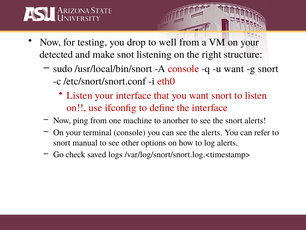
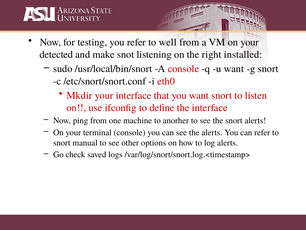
you drop: drop -> refer (136, 42)
structure: structure -> installed (243, 54)
Listen: Listen -> Mkdir (79, 95)
